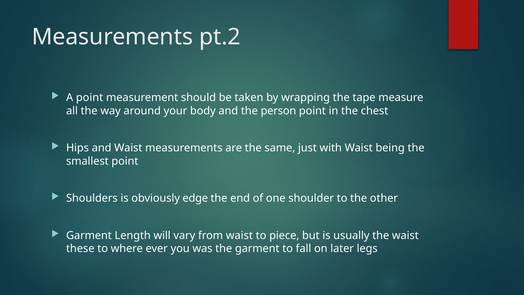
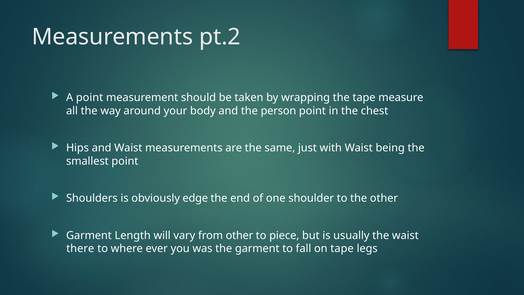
from waist: waist -> other (239, 235)
these: these -> there (80, 248)
on later: later -> tape (342, 248)
